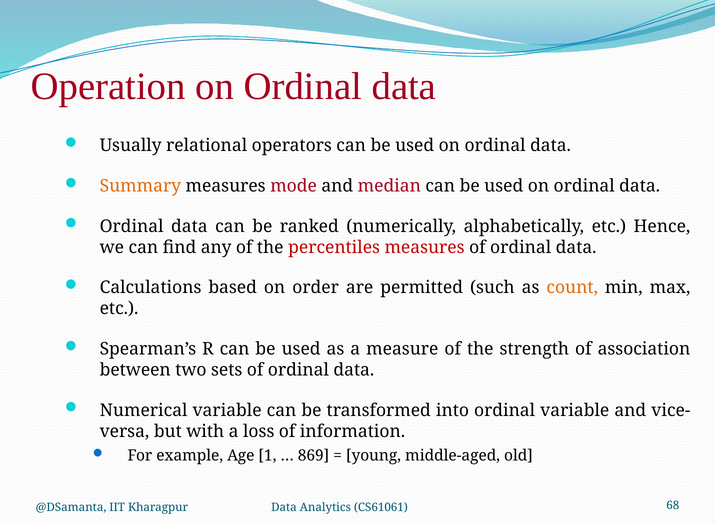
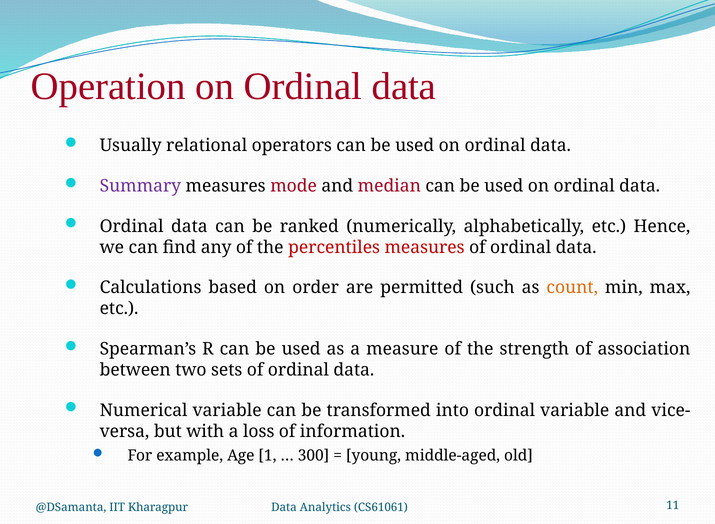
Summary colour: orange -> purple (140, 186)
869: 869 -> 300 (314, 455)
68: 68 -> 11 (673, 505)
